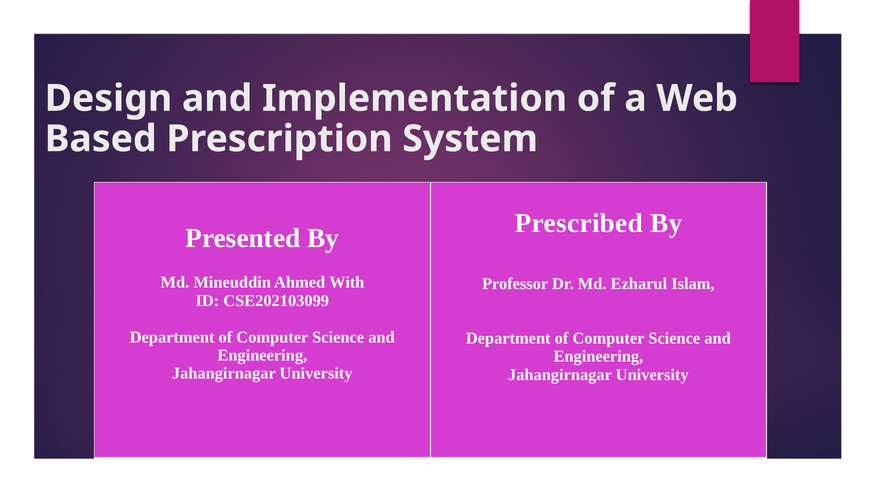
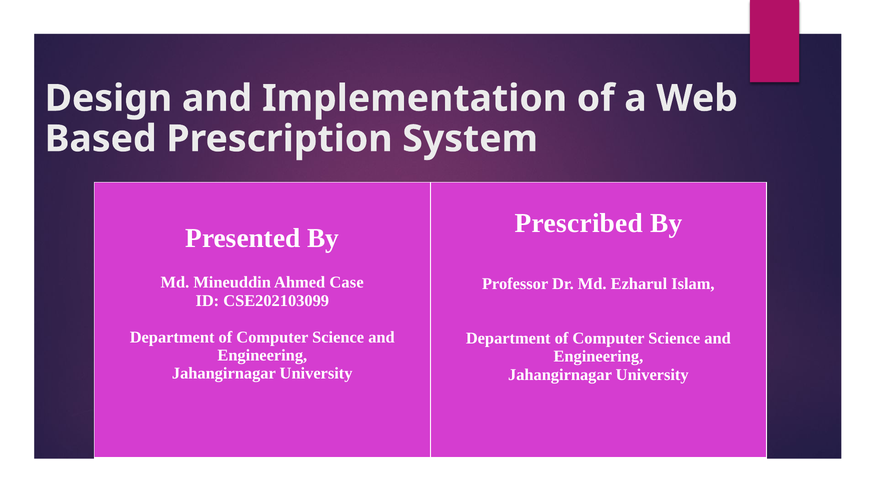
With: With -> Case (347, 282)
